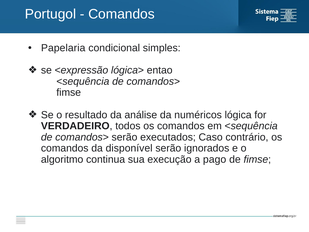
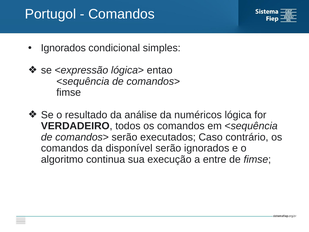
Papelaria: Papelaria -> Ignorados (63, 48)
pago: pago -> entre (215, 159)
